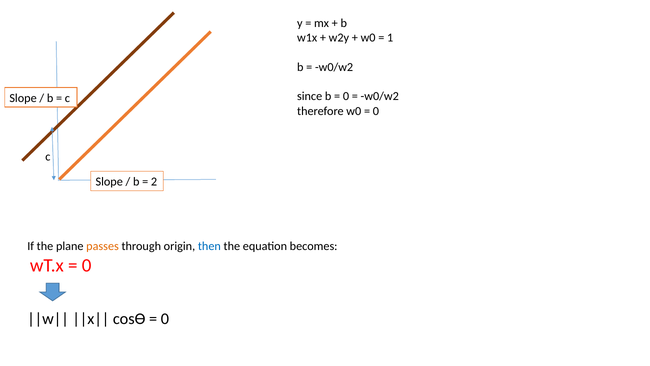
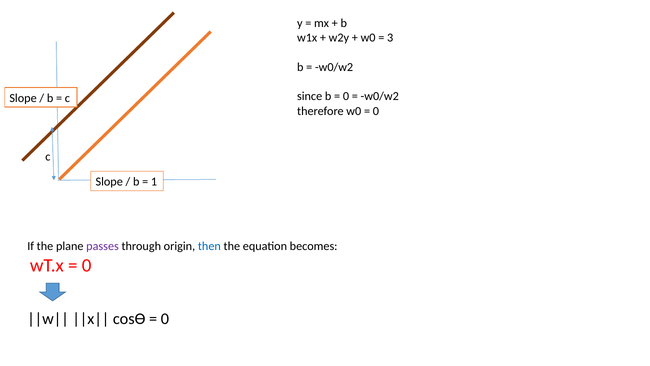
1: 1 -> 3 (390, 38)
2: 2 -> 1 (154, 182)
passes colour: orange -> purple (103, 246)
